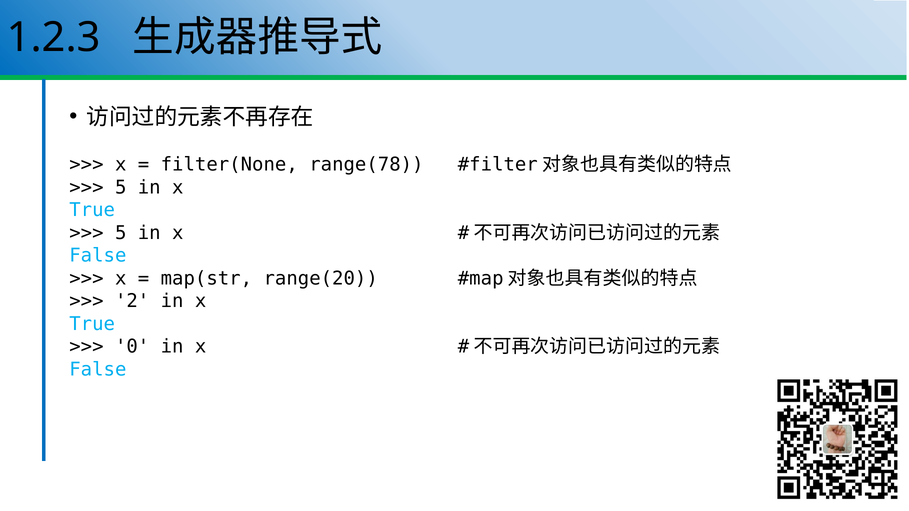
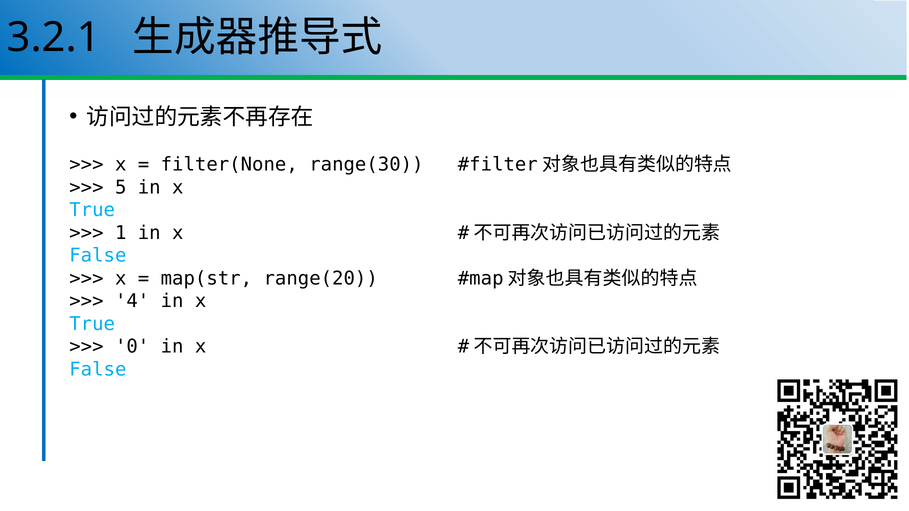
1.2.3: 1.2.3 -> 3.2.1 (54, 37)
range(78: range(78 -> range(30 (366, 165)
5: 5 -> 1 (121, 233)
2: 2 -> 4 (132, 301)
